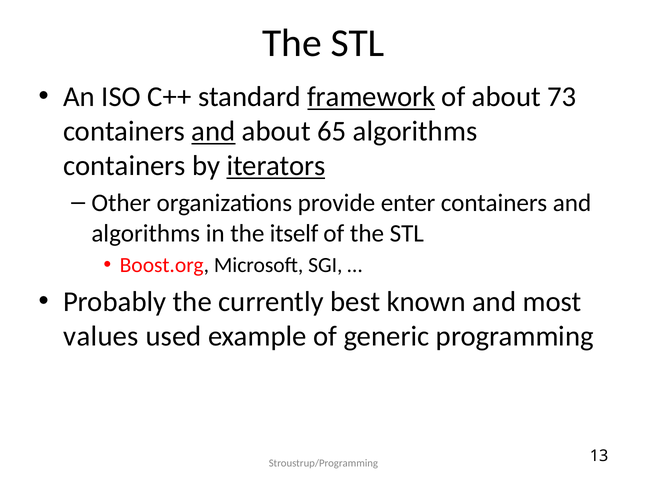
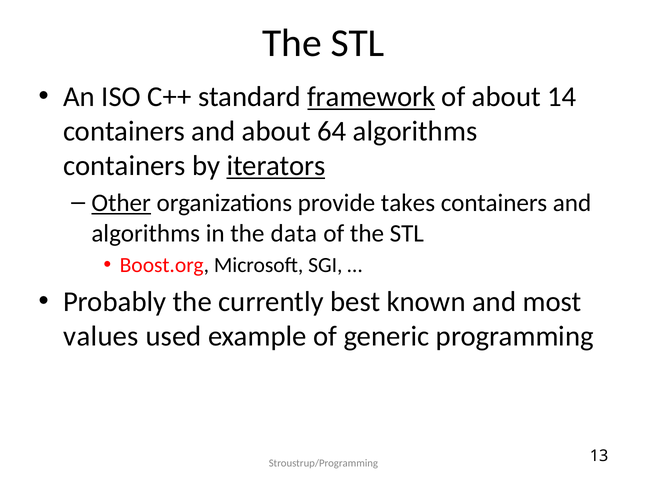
73: 73 -> 14 (562, 97)
and underline: present -> none (213, 132)
65: 65 -> 64 (332, 132)
Other underline: none -> present (121, 203)
enter: enter -> takes (408, 203)
itself: itself -> data (294, 233)
